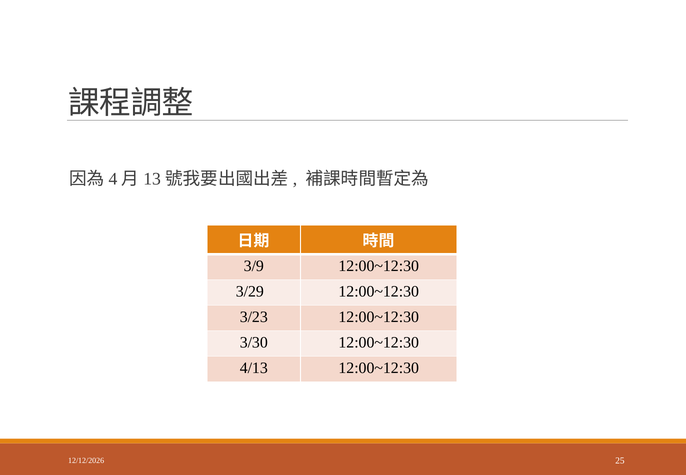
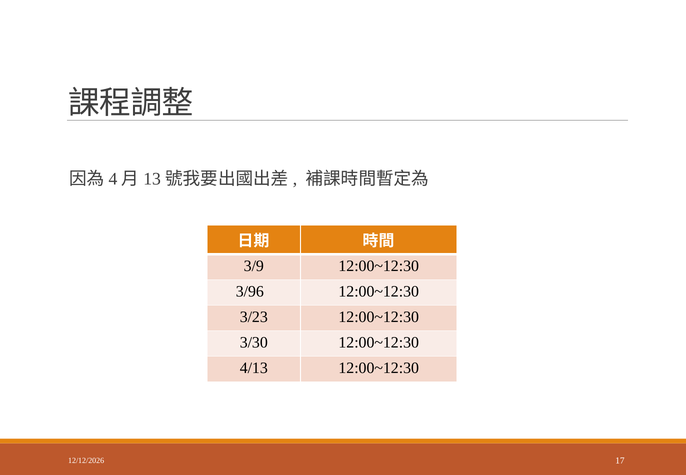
3/29: 3/29 -> 3/96 (250, 292)
25: 25 -> 17 (620, 461)
